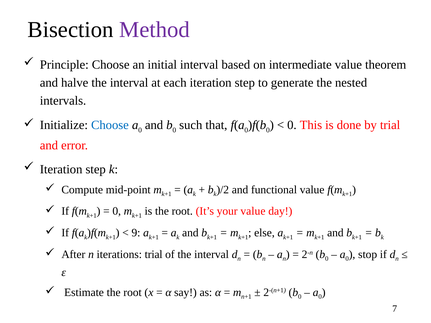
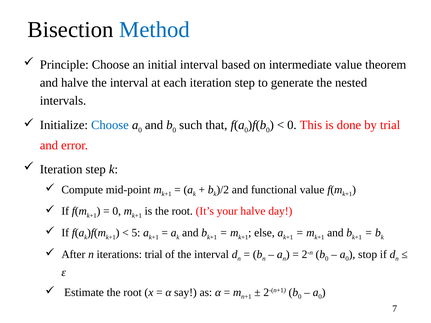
Method colour: purple -> blue (155, 30)
your value: value -> halve (253, 211)
9: 9 -> 5 (136, 233)
